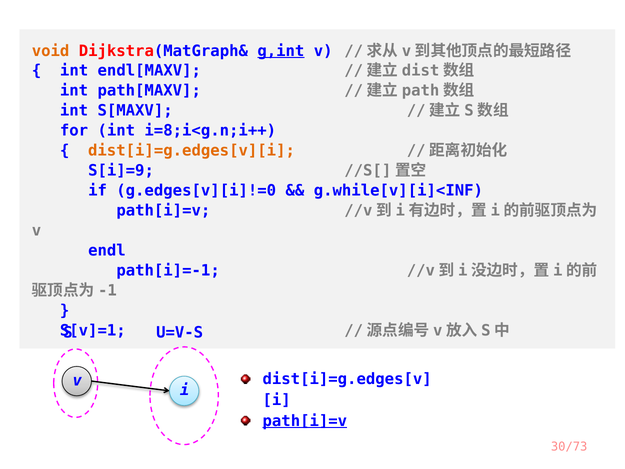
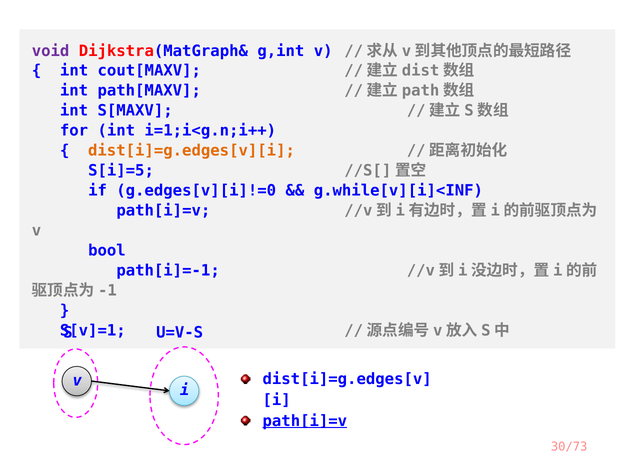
void colour: orange -> purple (51, 51)
g,int underline: present -> none (281, 51)
endl[MAXV: endl[MAXV -> cout[MAXV (149, 71)
i=8;i<g.n;i++: i=8;i<g.n;i++ -> i=1;i<g.n;i++ (210, 131)
S[i]=9: S[i]=9 -> S[i]=5 (121, 171)
endl: endl -> bool (107, 250)
